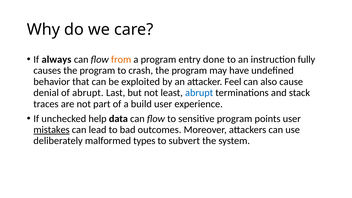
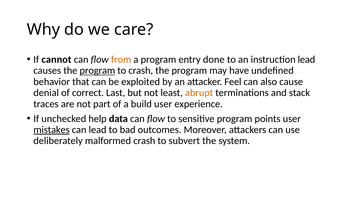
always: always -> cannot (57, 60)
instruction fully: fully -> lead (306, 60)
program underline: none -> present (97, 71)
of abrupt: abrupt -> correct (88, 93)
abrupt colour: blue -> orange (199, 93)
malformed types: types -> crash (144, 141)
